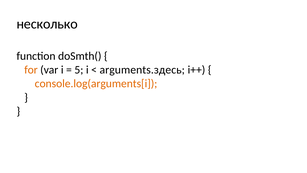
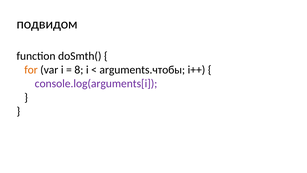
несколько: несколько -> подвидом (47, 24)
5: 5 -> 8 (79, 70)
arguments.здесь: arguments.здесь -> arguments.чтобы (142, 70)
console.log(arguments[i colour: orange -> purple (96, 84)
